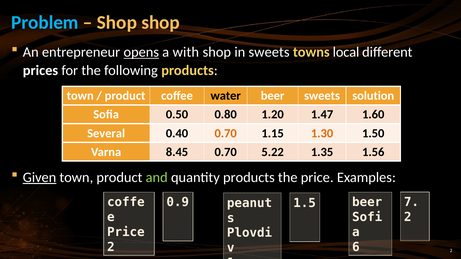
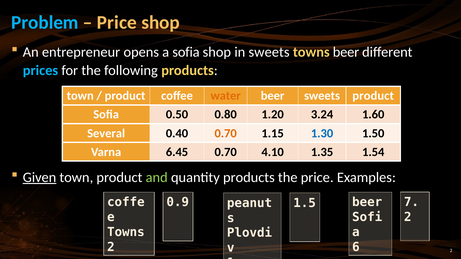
Shop: Shop -> Price (117, 22)
opens underline: present -> none (141, 52)
a with: with -> sofia (186, 52)
towns local: local -> beer (346, 52)
prices colour: white -> light blue (40, 70)
water colour: black -> orange (226, 96)
sweets solution: solution -> product (373, 96)
1.47: 1.47 -> 3.24 (322, 115)
1.30 colour: orange -> blue (322, 133)
8.45: 8.45 -> 6.45 (177, 152)
5.22: 5.22 -> 4.10 (273, 152)
1.56: 1.56 -> 1.54 (373, 152)
Price: Price -> Towns (126, 232)
